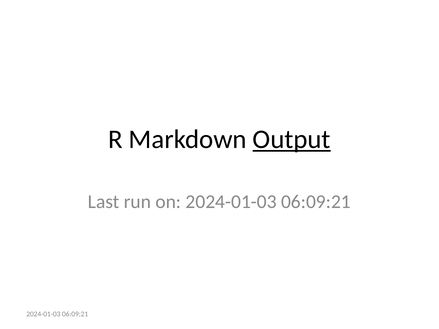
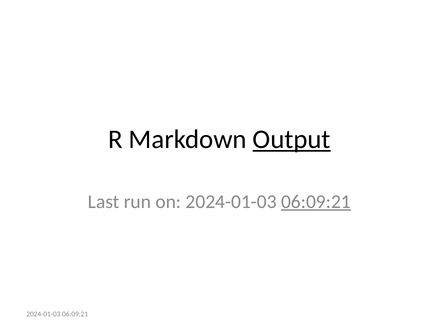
06:09:21 underline: none -> present (316, 202)
